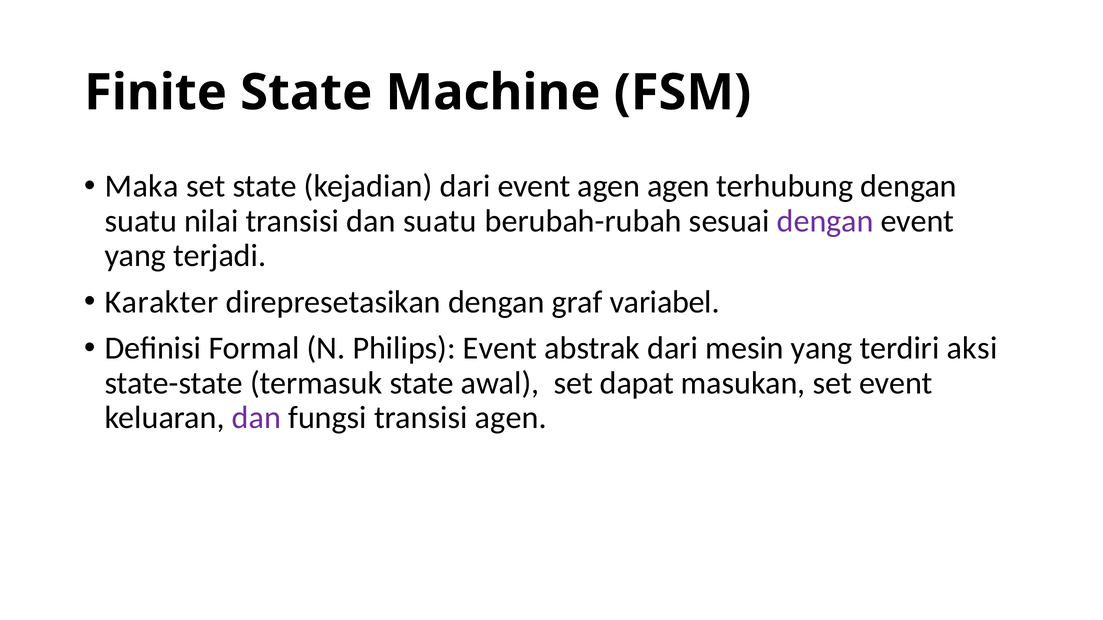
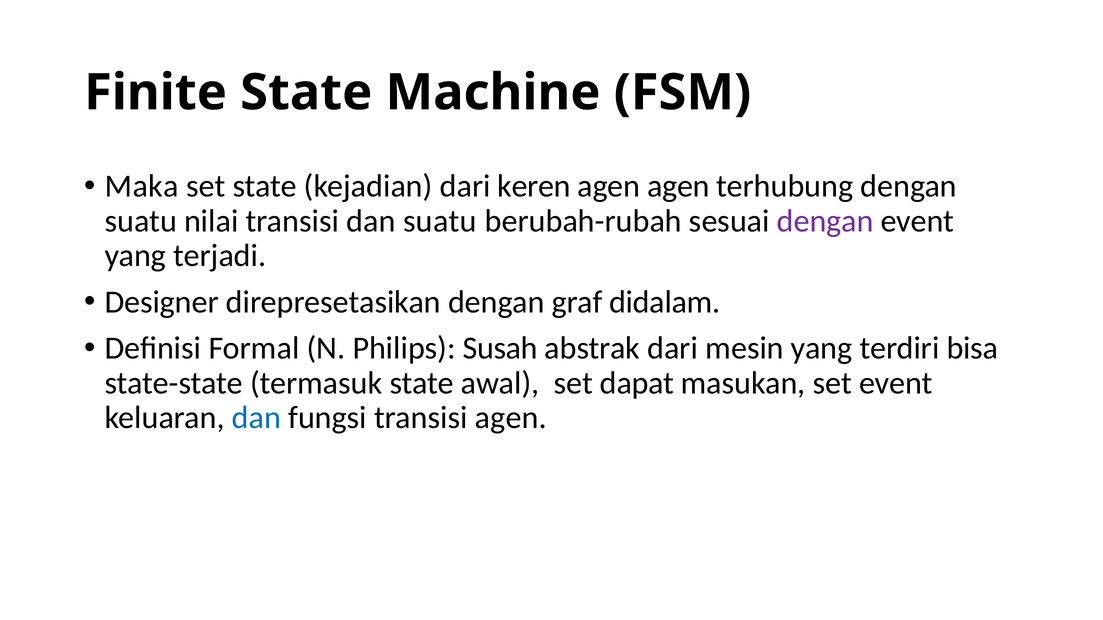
dari event: event -> keren (534, 186)
Karakter: Karakter -> Designer (162, 302)
variabel: variabel -> didalam (665, 302)
Philips Event: Event -> Susah (500, 348)
aksi: aksi -> bisa (972, 348)
dan colour: purple -> blue (257, 418)
